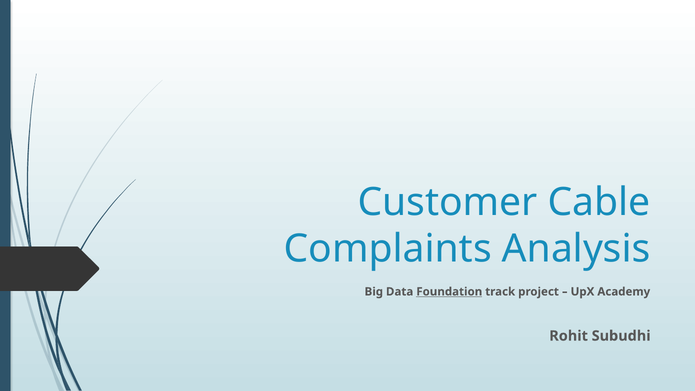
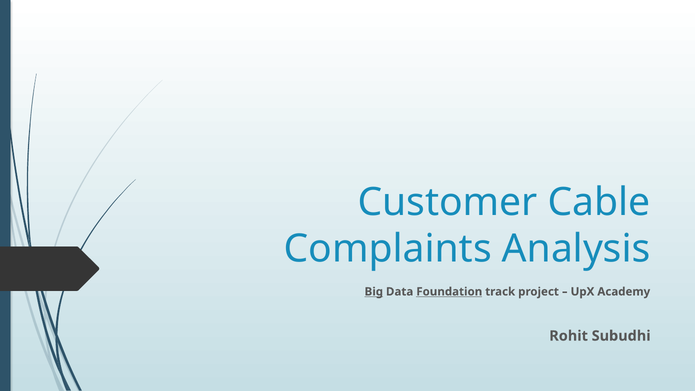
Big underline: none -> present (374, 292)
